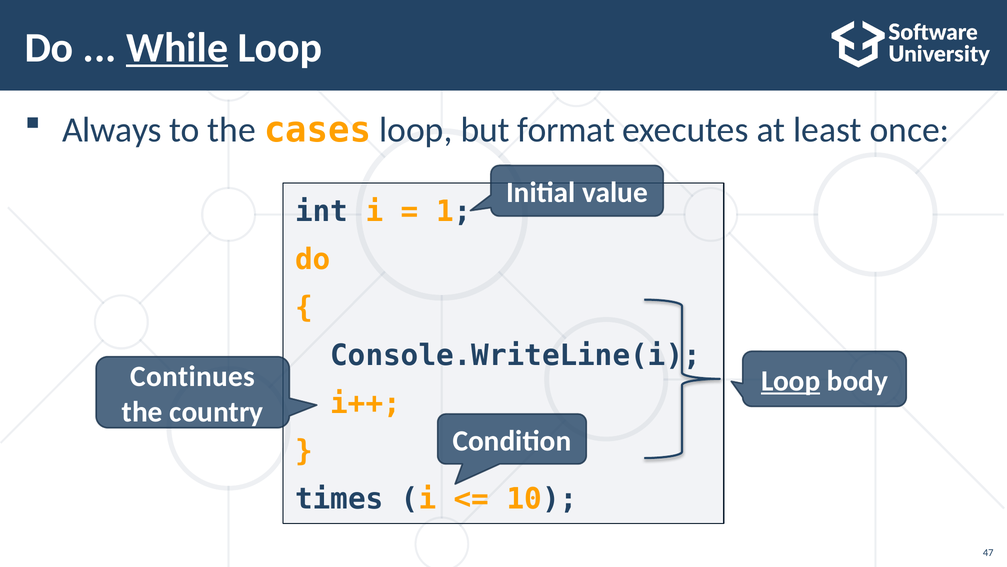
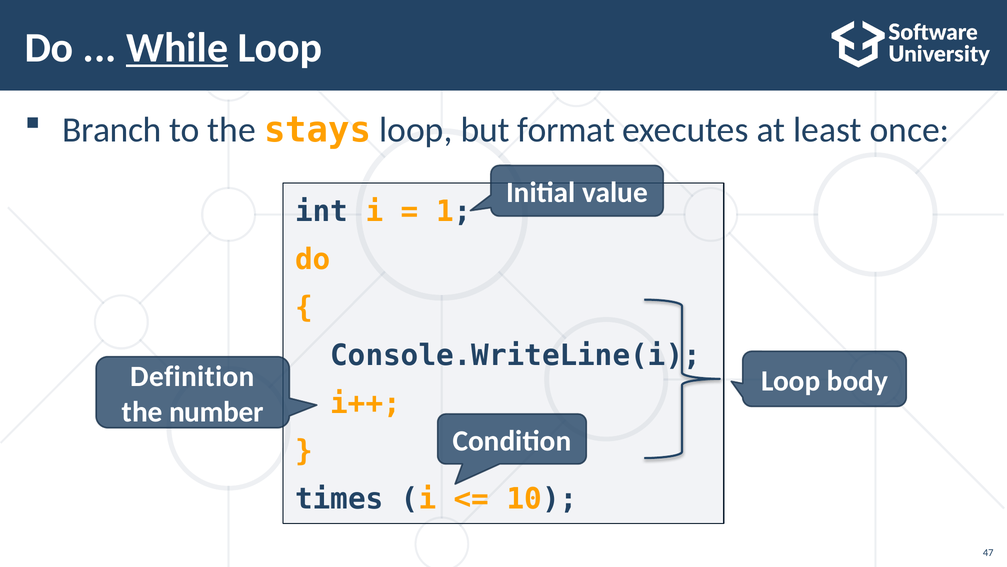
Always: Always -> Branch (112, 130)
cases: cases -> stays (318, 130)
Continues: Continues -> Definition (193, 376)
Loop underline: present -> none (791, 381)
country: country -> number (216, 412)
